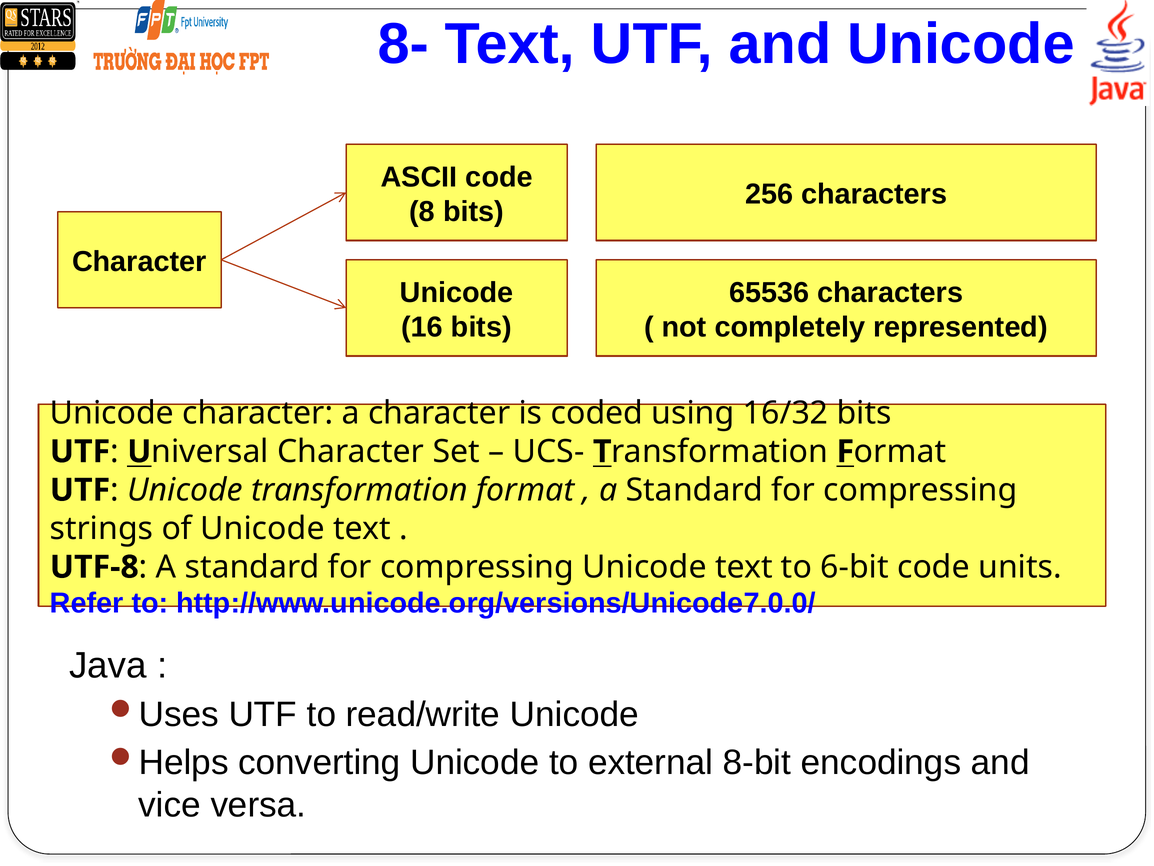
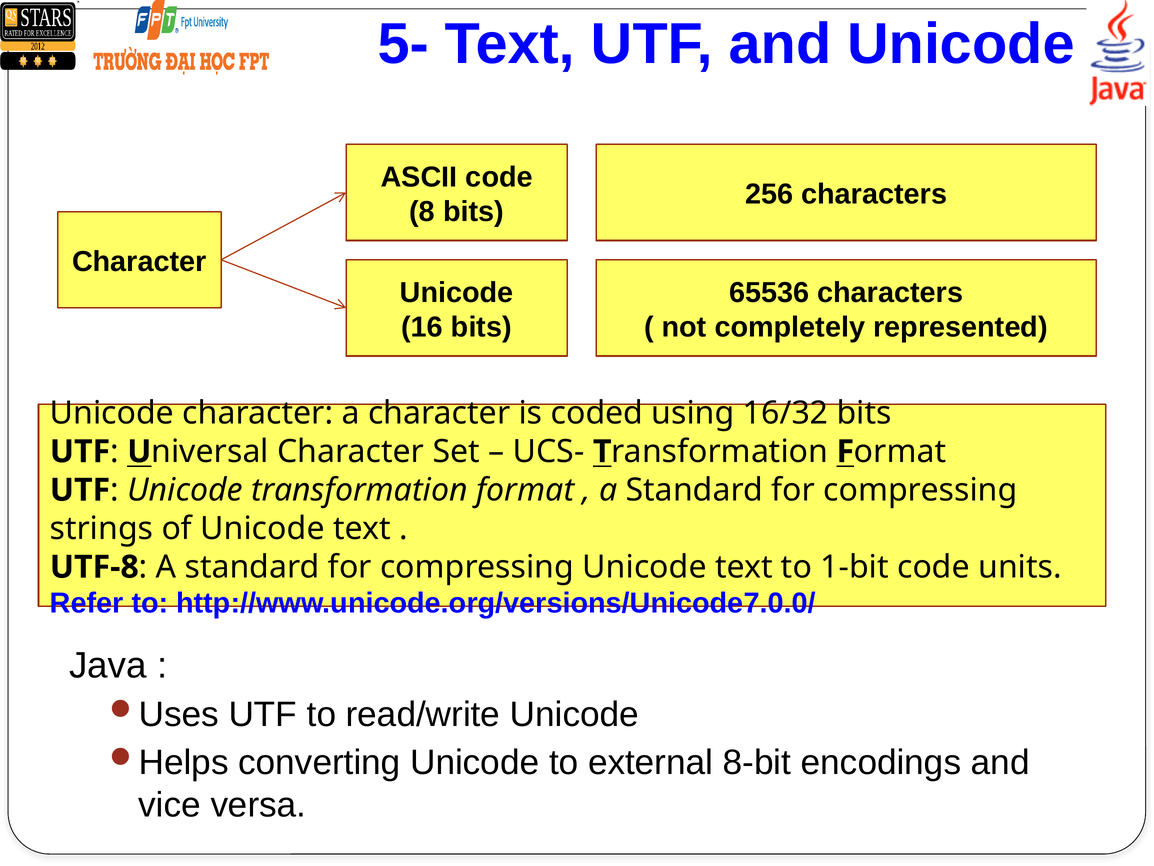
8-: 8- -> 5- (403, 44)
6-bit: 6-bit -> 1-bit (855, 567)
